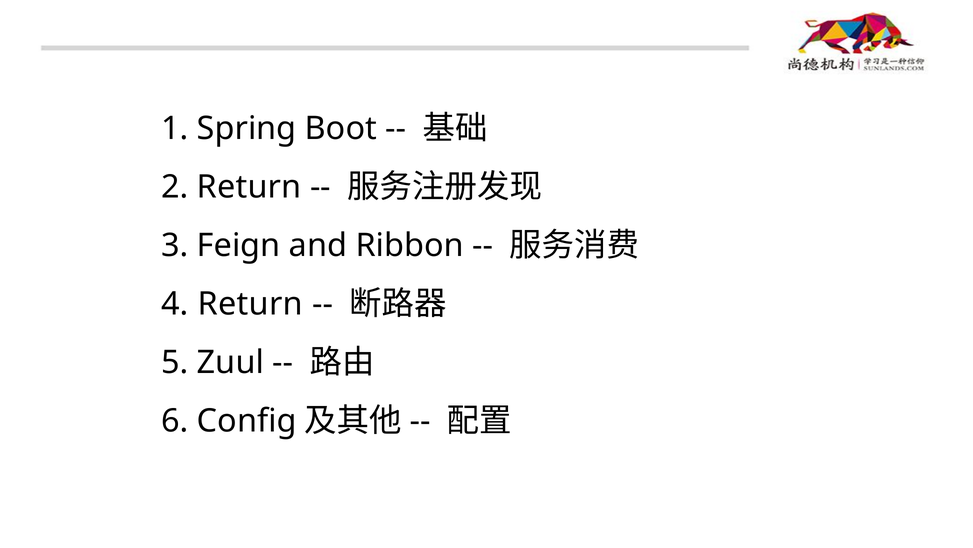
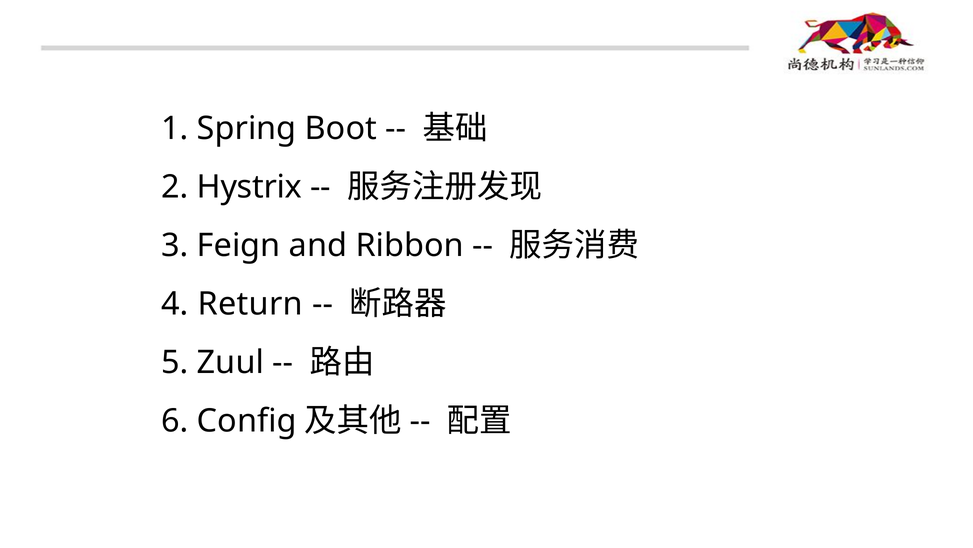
Return: Return -> Hystrix (249, 187)
